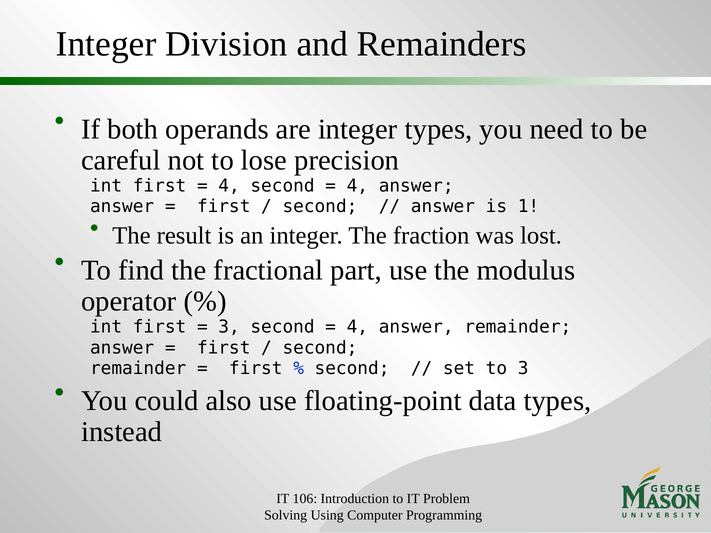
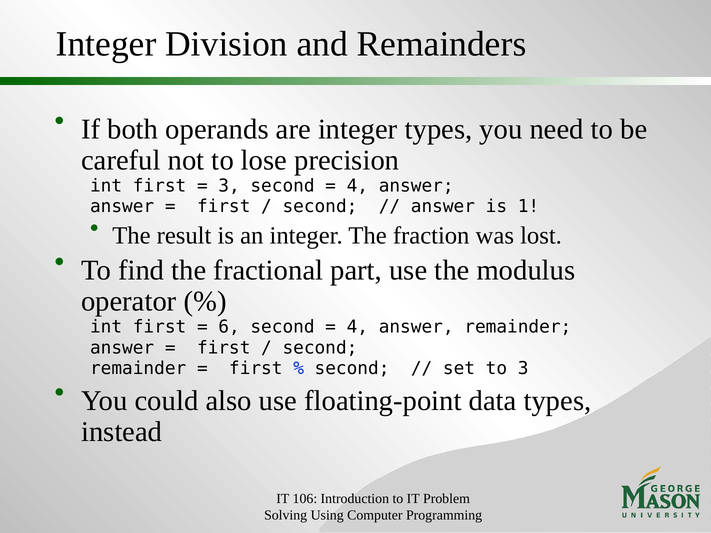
4: 4 -> 3 (229, 186)
3: 3 -> 6 (229, 327)
